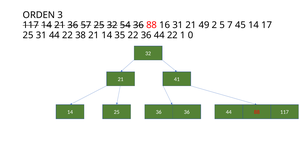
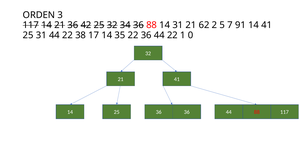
57: 57 -> 42 (86, 25)
54: 54 -> 34 (125, 25)
88 16: 16 -> 14 (165, 25)
49: 49 -> 62 (204, 25)
45: 45 -> 91 (240, 25)
14 17: 17 -> 41 (267, 25)
38 21: 21 -> 17 (94, 35)
